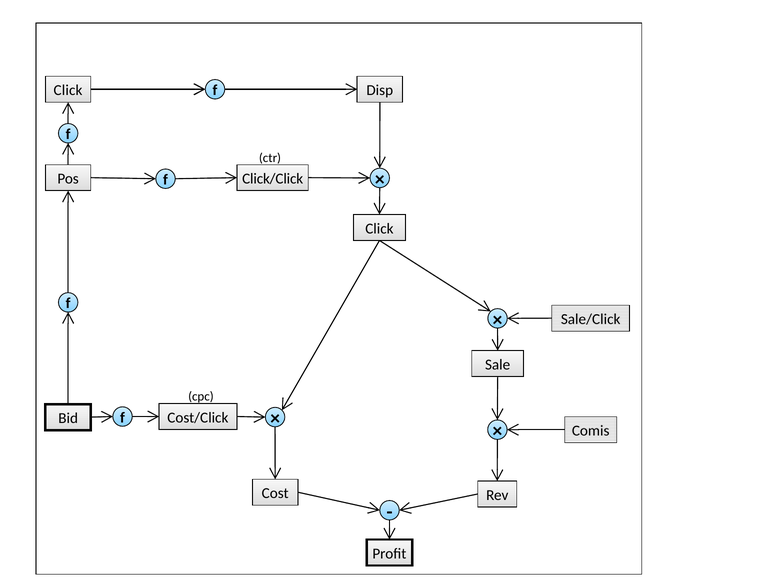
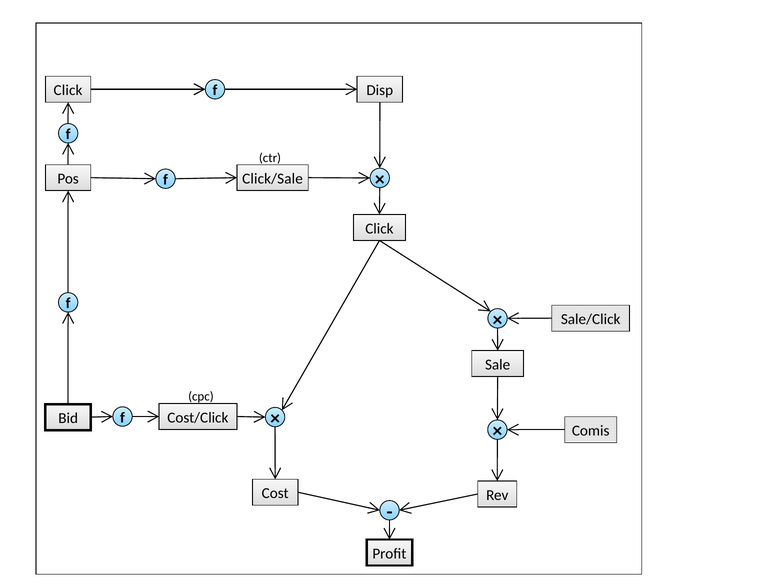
Click/Click: Click/Click -> Click/Sale (273, 178)
